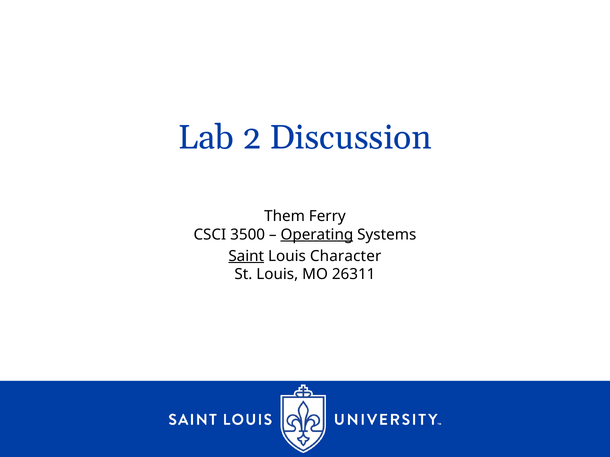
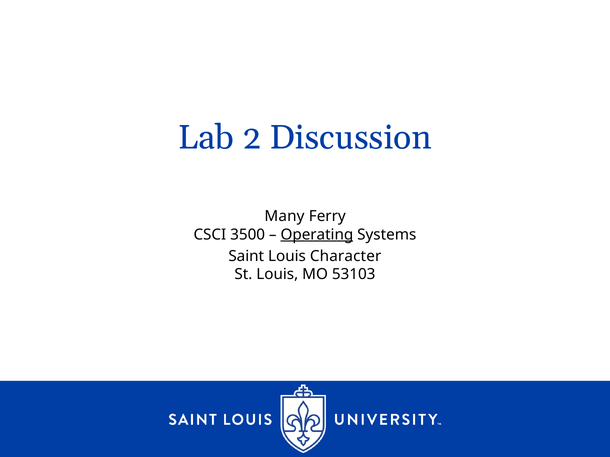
Them: Them -> Many (284, 217)
Saint underline: present -> none (246, 256)
26311: 26311 -> 53103 (354, 275)
